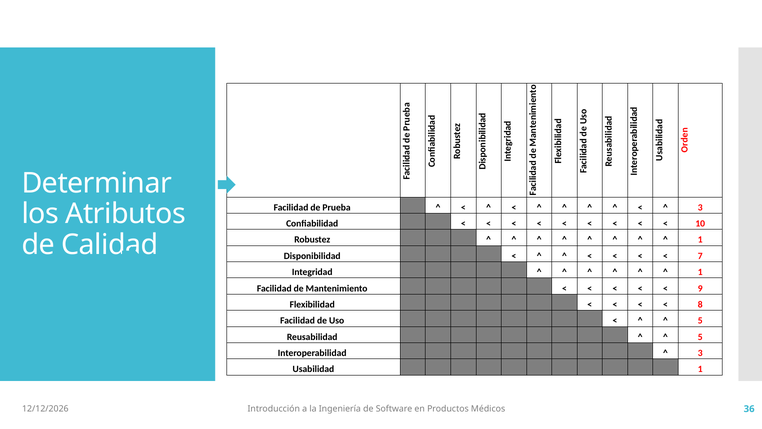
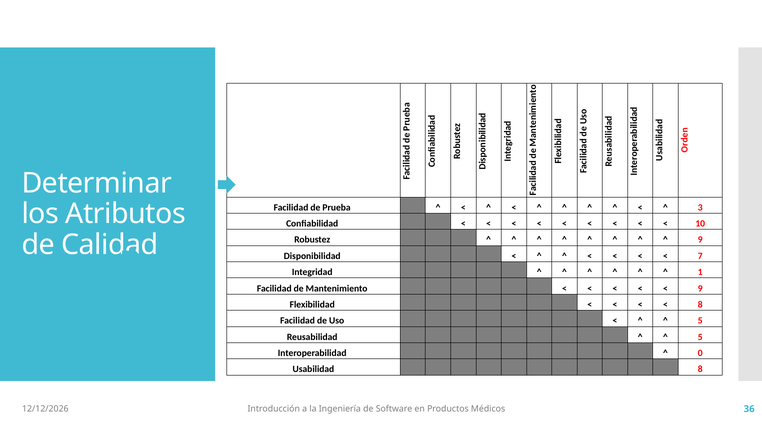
1: 1 -> 9 (700, 240)
3: 3 -> 0 (700, 353)
Usabilidad 1: 1 -> 8 (700, 369)
